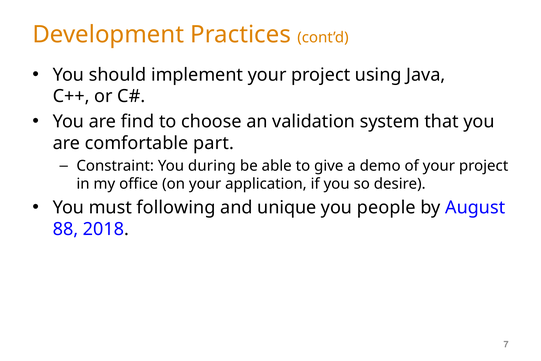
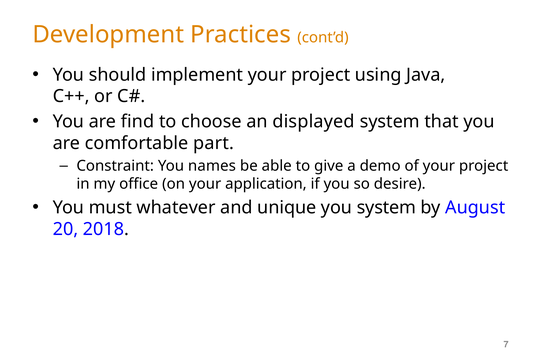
validation: validation -> displayed (314, 122)
during: during -> names (212, 166)
following: following -> whatever (176, 207)
you people: people -> system (386, 207)
88: 88 -> 20 (65, 229)
